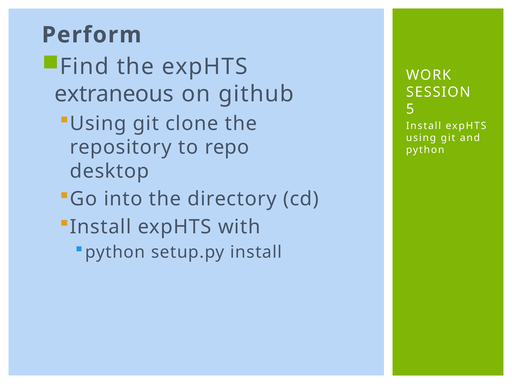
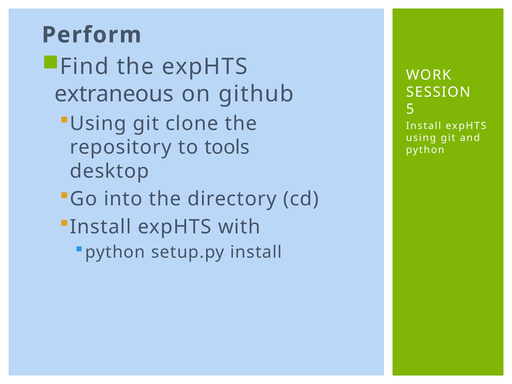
repo: repo -> tools (227, 147)
